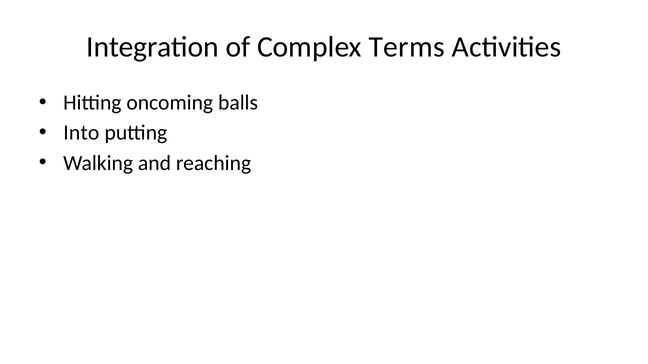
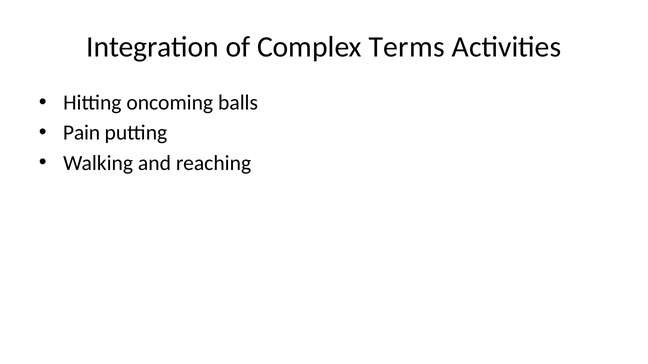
Into: Into -> Pain (82, 133)
